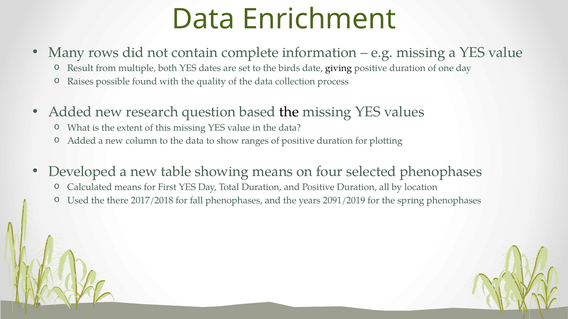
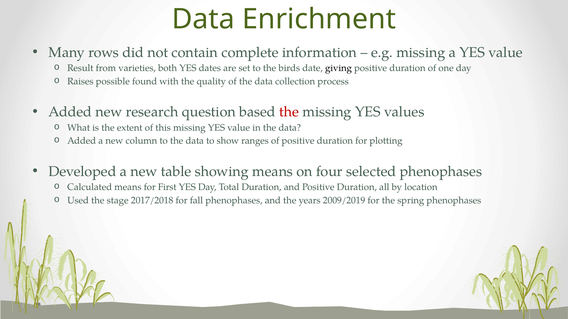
multiple: multiple -> varieties (137, 68)
the colour: black -> red (289, 112)
there: there -> stage (118, 201)
2091/2019: 2091/2019 -> 2009/2019 (344, 201)
